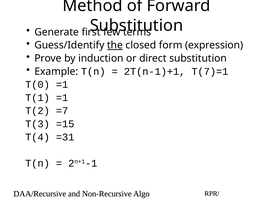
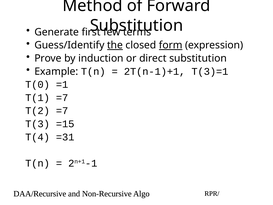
form underline: none -> present (171, 45)
T(7)=1: T(7)=1 -> T(3)=1 (210, 71)
T(1 =1: =1 -> =7 (62, 98)
